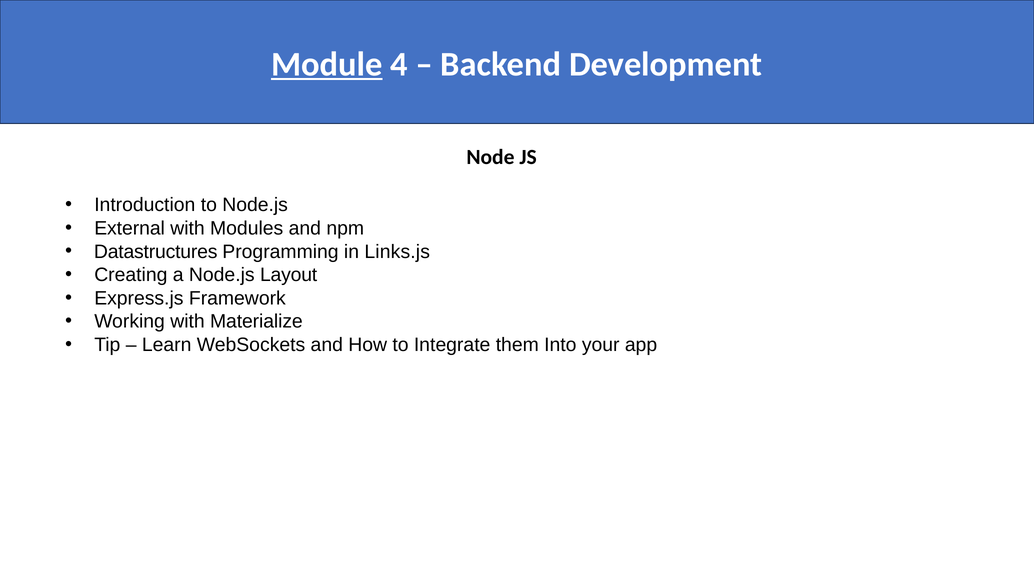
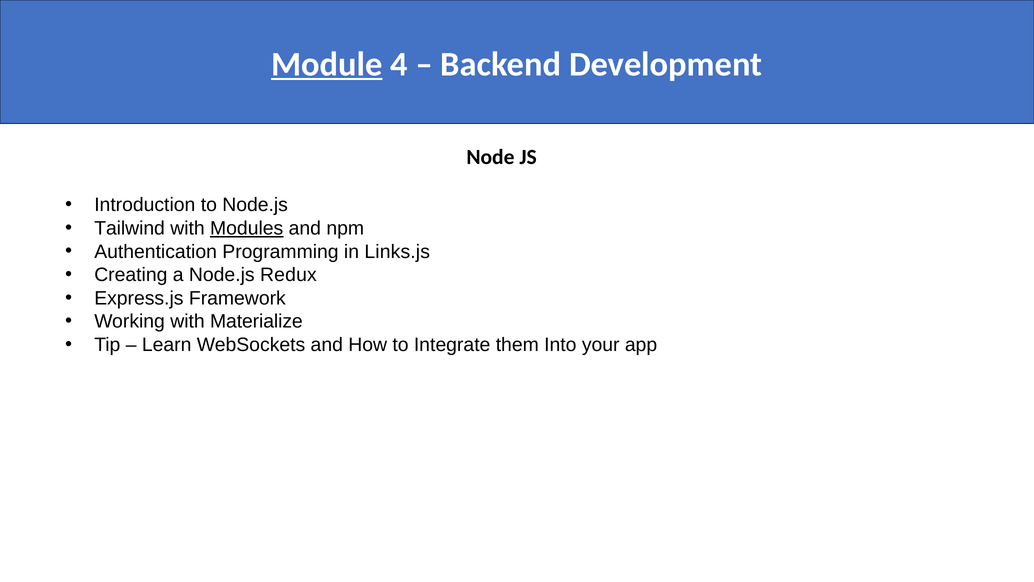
External: External -> Tailwind (130, 228)
Modules underline: none -> present (247, 228)
Datastructures: Datastructures -> Authentication (156, 251)
Layout: Layout -> Redux (288, 275)
